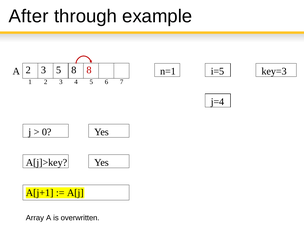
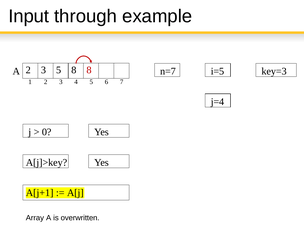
After: After -> Input (29, 16)
n=1: n=1 -> n=7 (168, 71)
